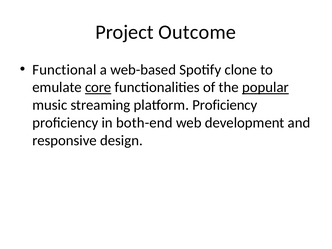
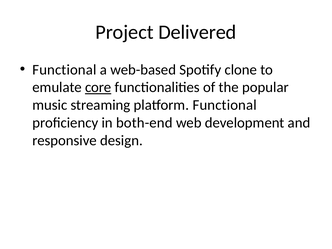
Outcome: Outcome -> Delivered (197, 32)
popular underline: present -> none (265, 87)
platform Proficiency: Proficiency -> Functional (225, 105)
